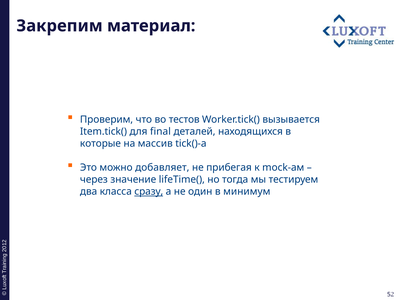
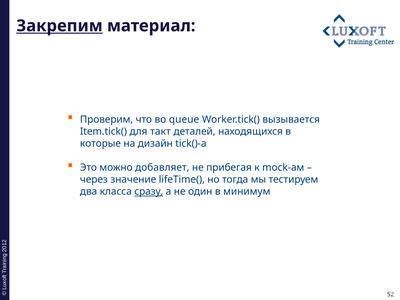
Закрепим underline: none -> present (60, 26)
тестов: тестов -> queue (184, 120)
final: final -> такт (160, 132)
массив: массив -> дизайн (155, 144)
